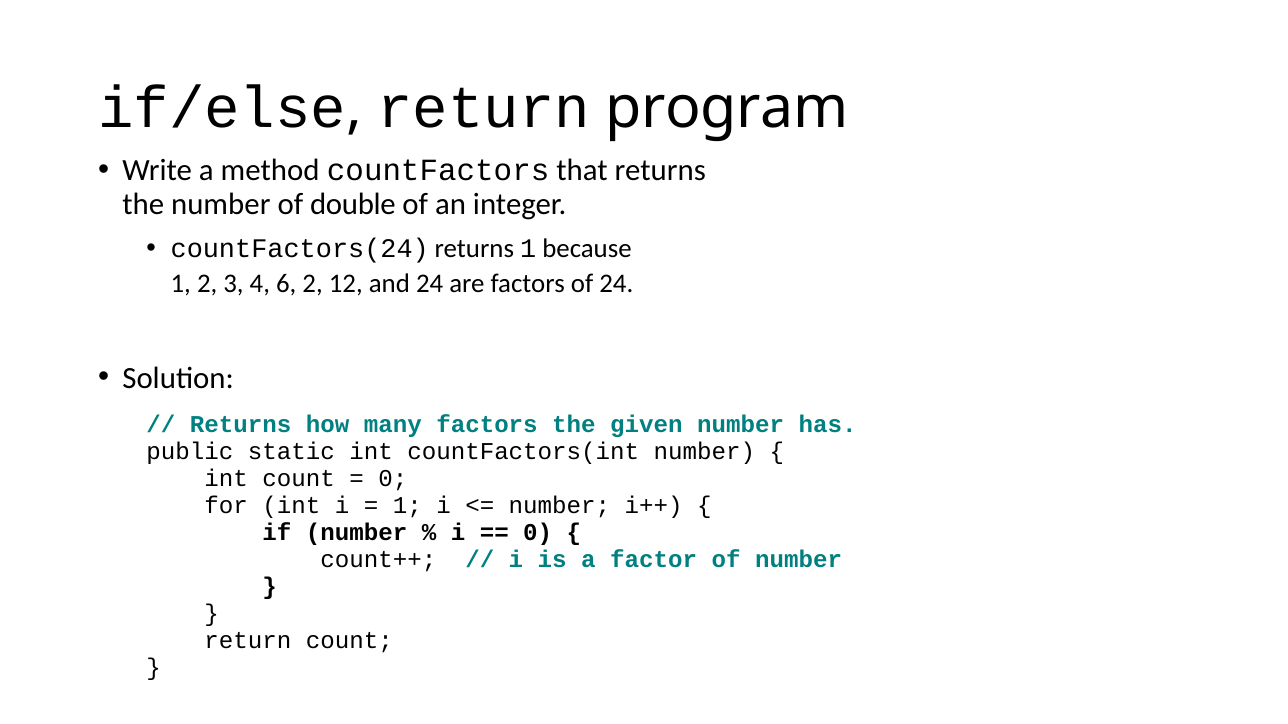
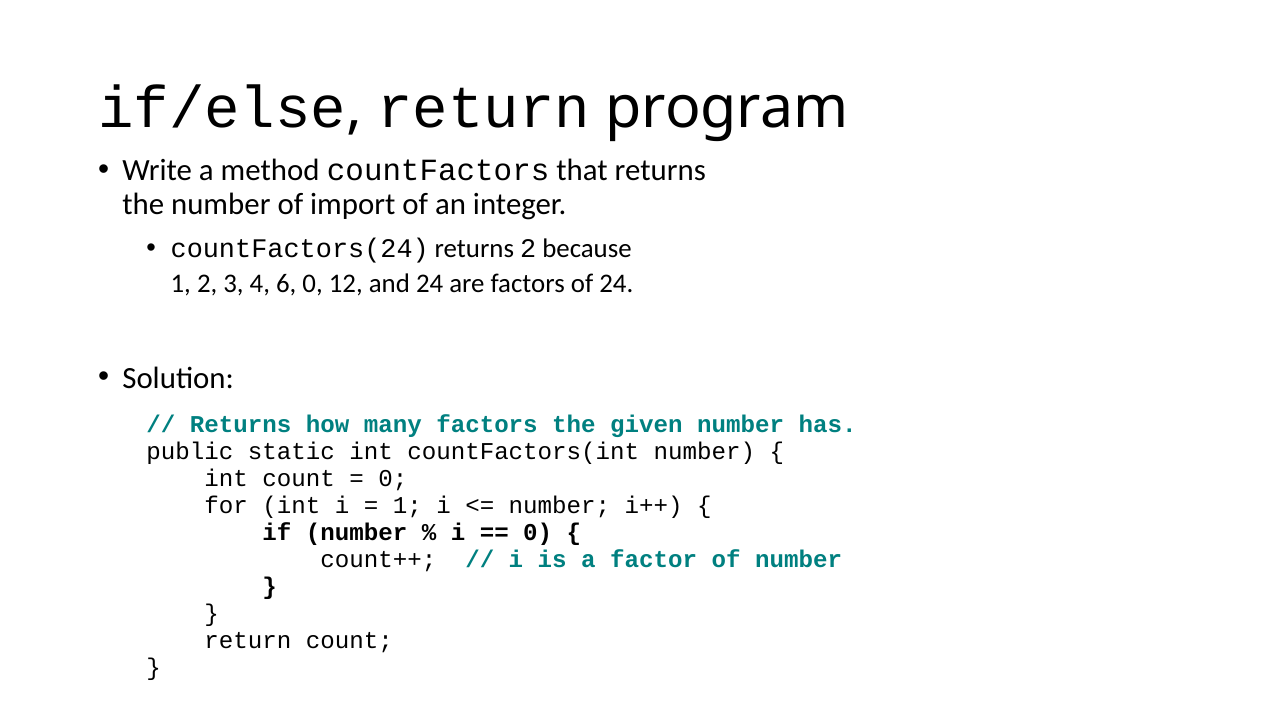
double: double -> import (353, 204)
returns 1: 1 -> 2 (528, 249)
6 2: 2 -> 0 (313, 284)
